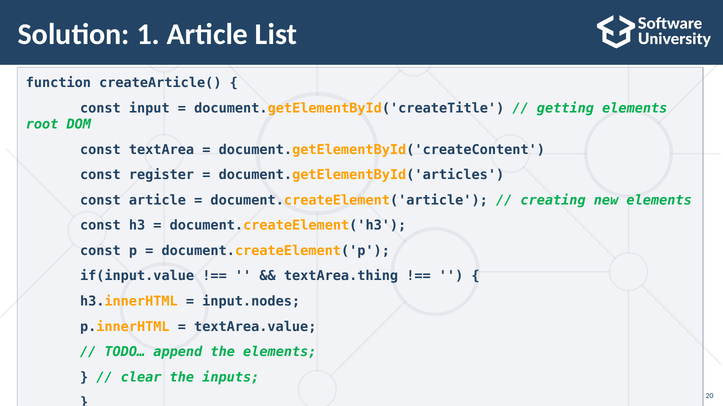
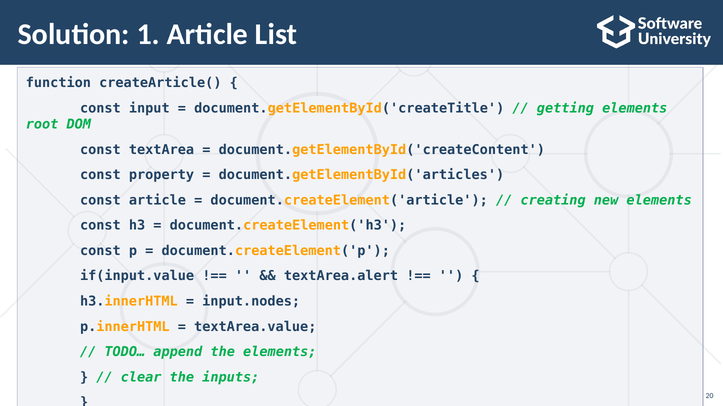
register: register -> property (162, 175)
textArea.thing: textArea.thing -> textArea.alert (341, 276)
